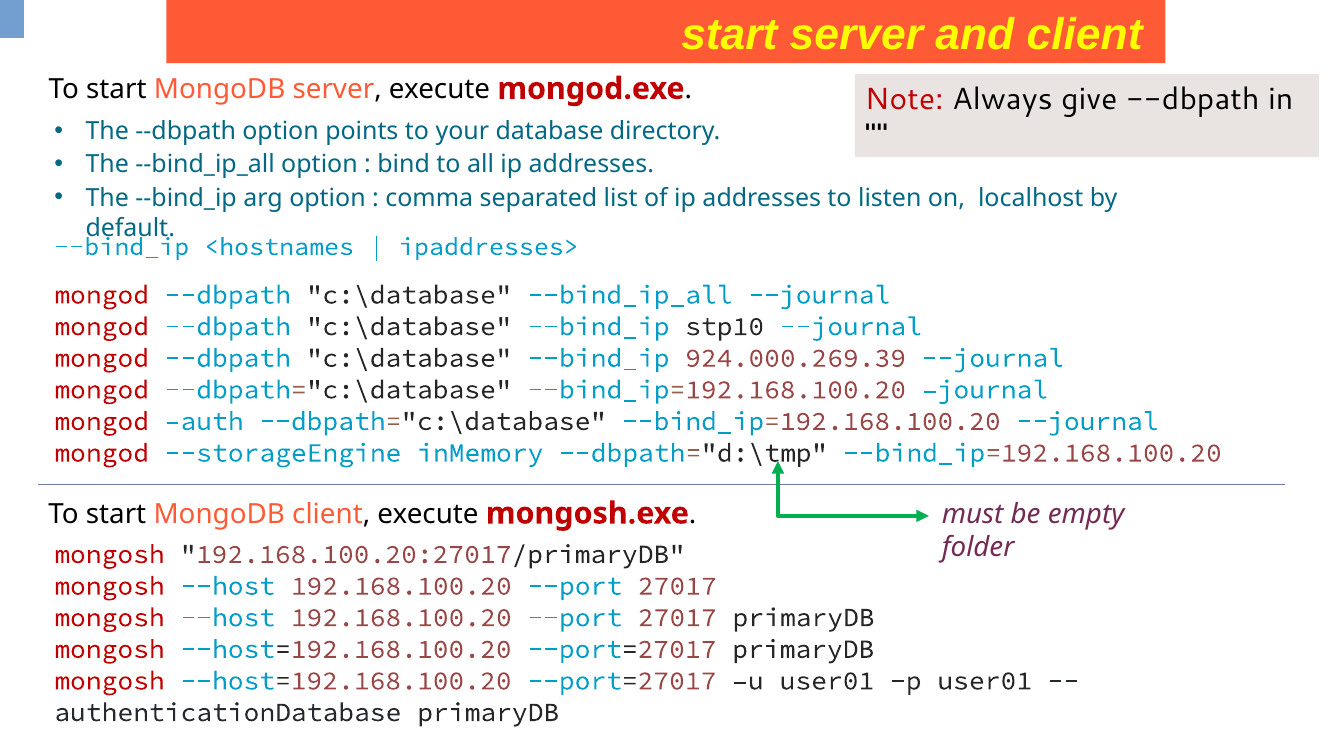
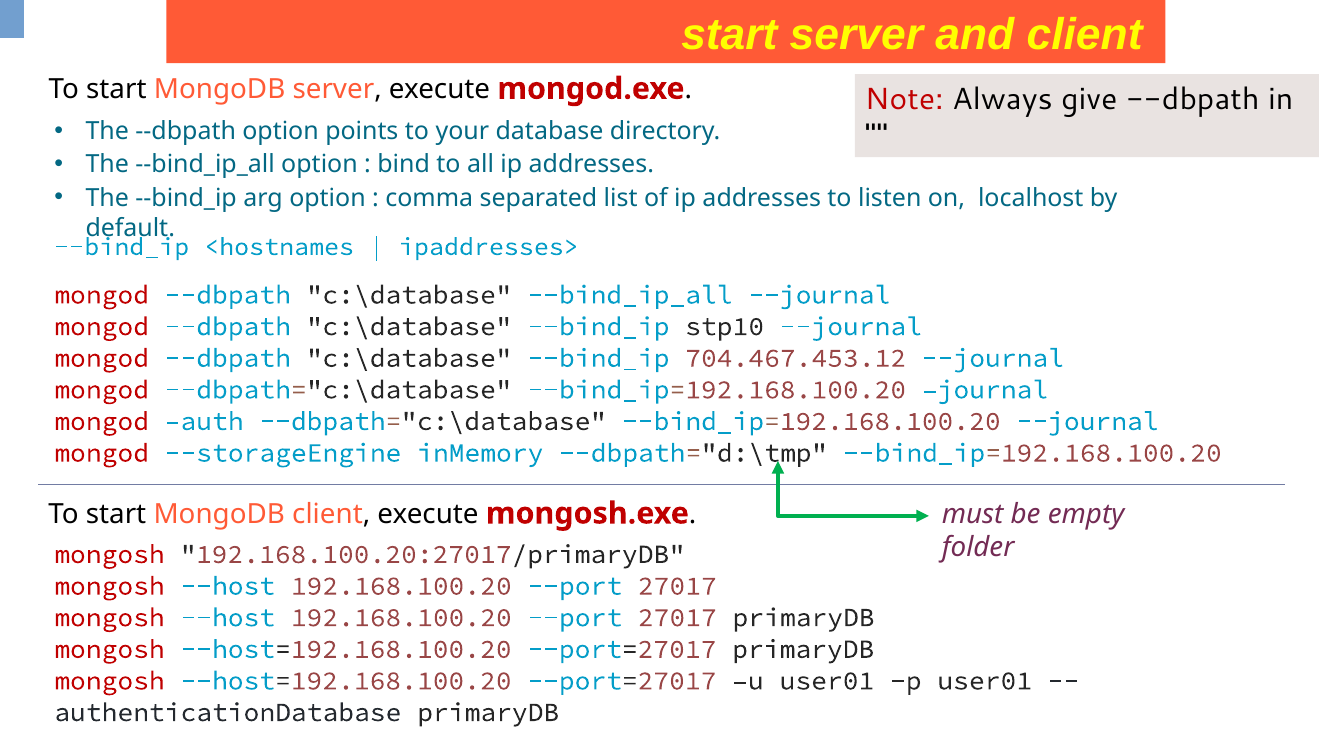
924.000.269.39: 924.000.269.39 -> 704.467.453.12 (796, 358)
